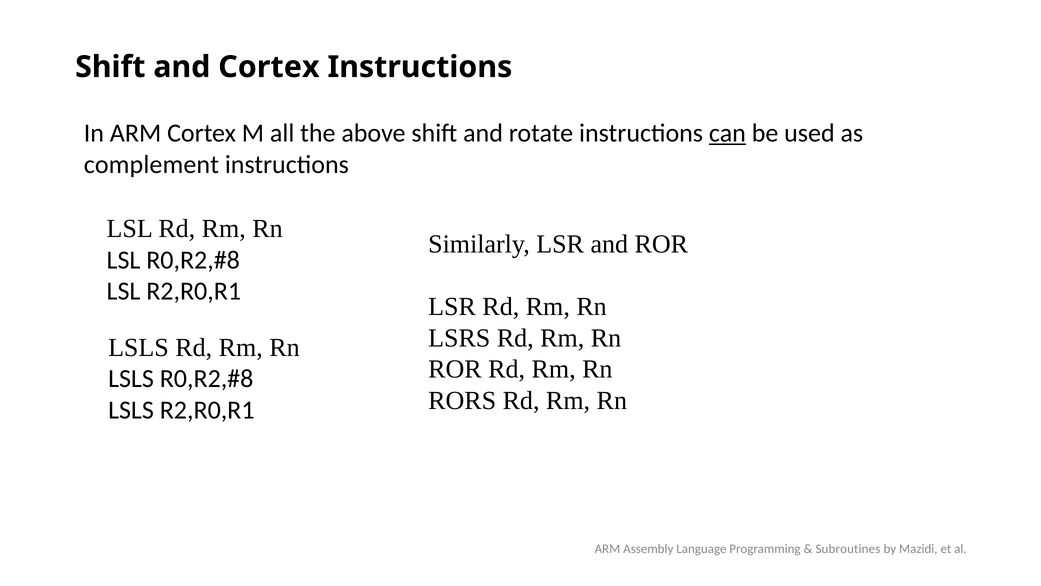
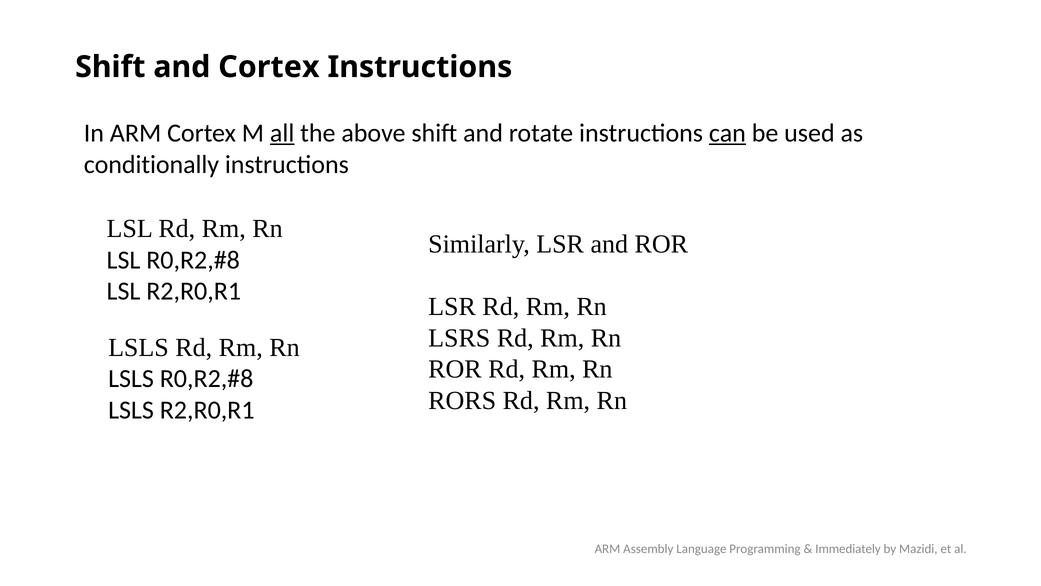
all underline: none -> present (282, 133)
complement: complement -> conditionally (151, 164)
Subroutines: Subroutines -> Immediately (848, 549)
